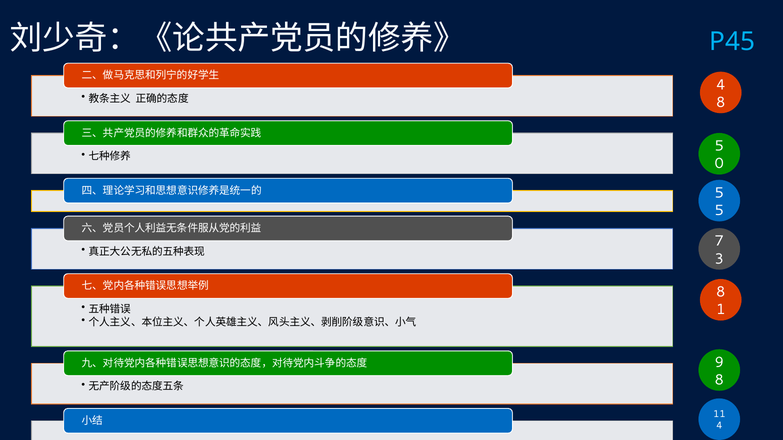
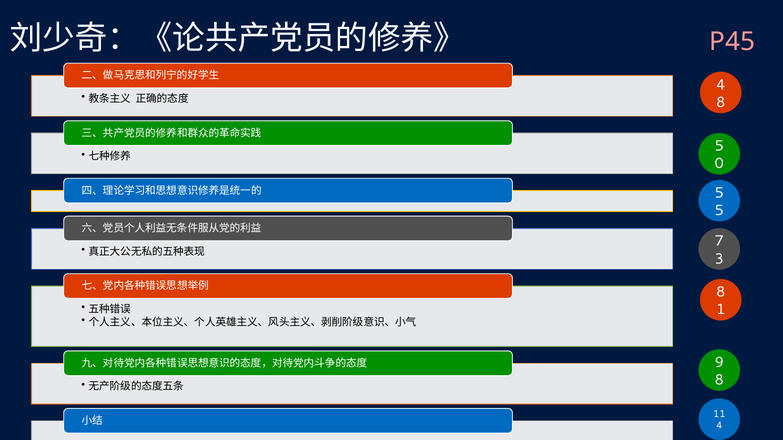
P45 colour: light blue -> pink (732, 41)
